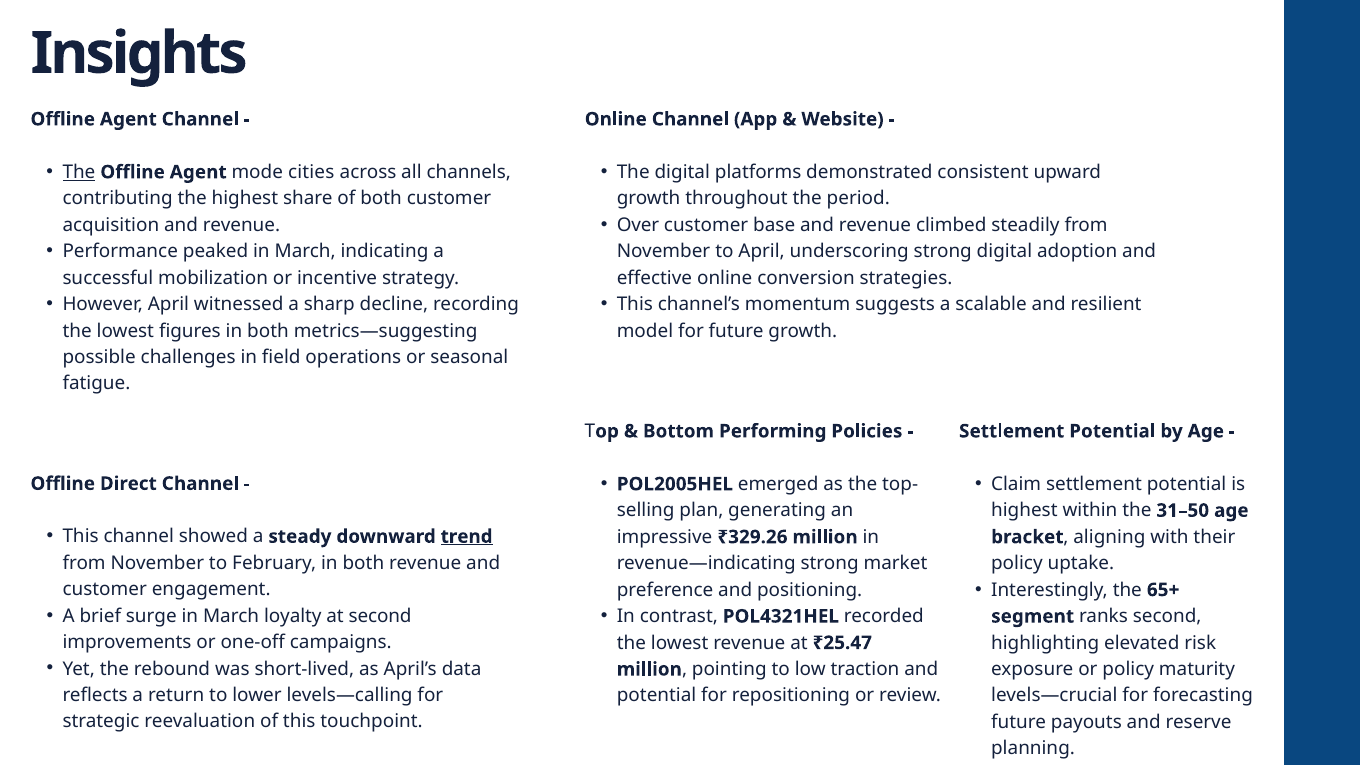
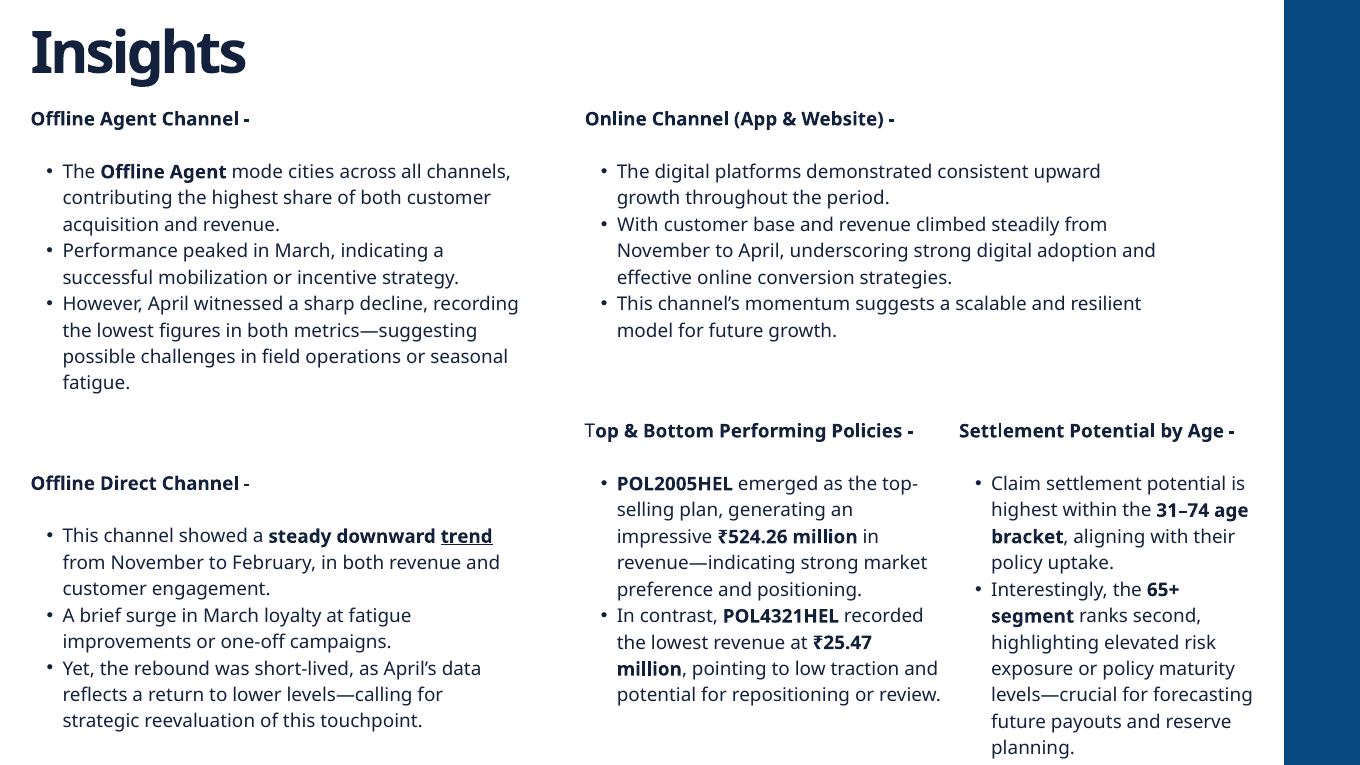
The underline: present -> none (79, 172)
Over: Over -> With (638, 225)
31–50: 31–50 -> 31–74 (1183, 511)
₹329.26: ₹329.26 -> ₹524.26 (752, 537)
at second: second -> fatigue (380, 616)
